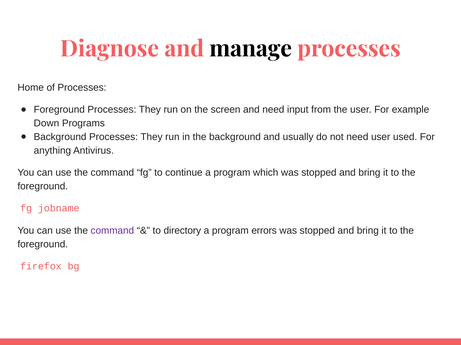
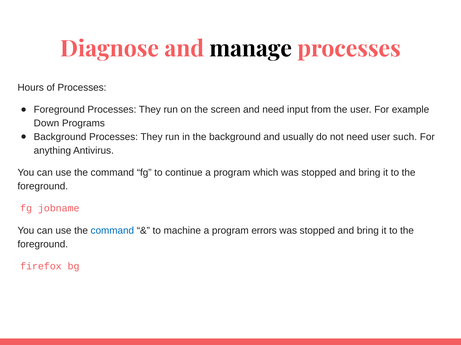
Home: Home -> Hours (31, 88)
used: used -> such (405, 137)
command colour: purple -> blue (112, 231)
directory: directory -> machine (182, 231)
